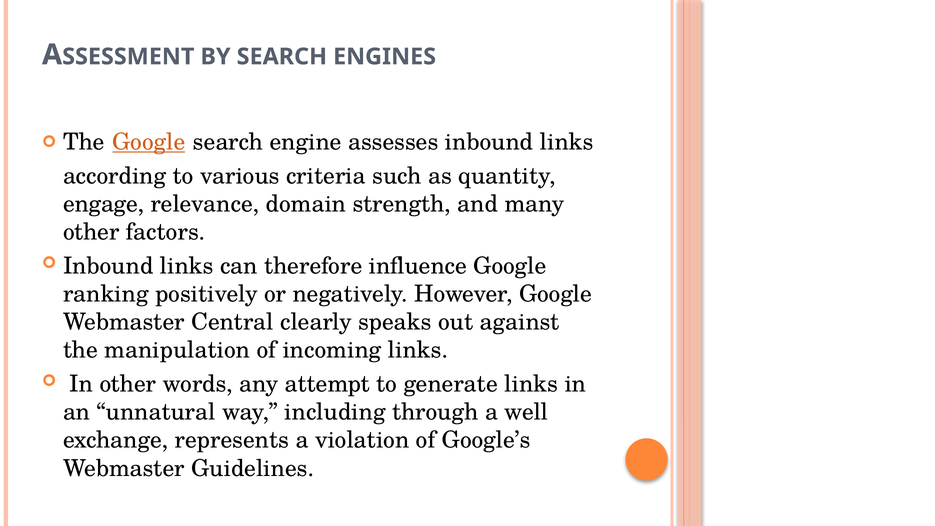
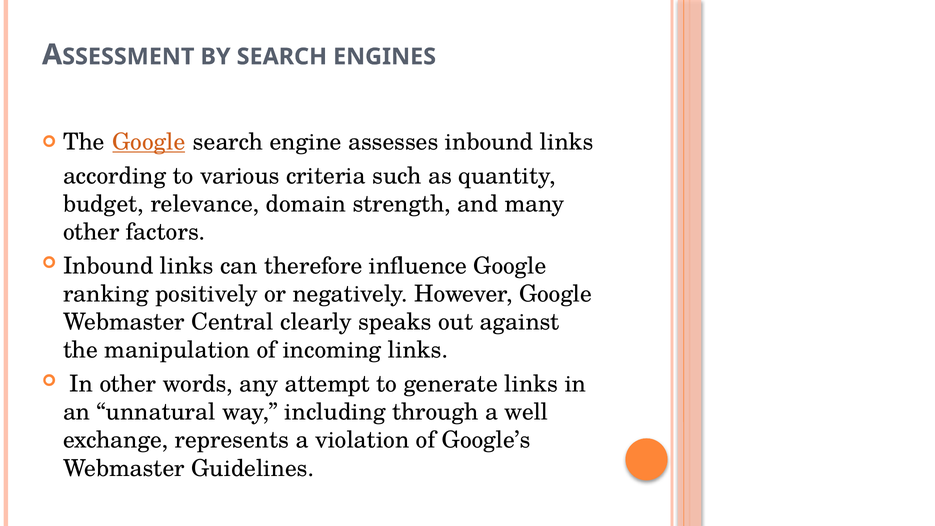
engage: engage -> budget (104, 204)
